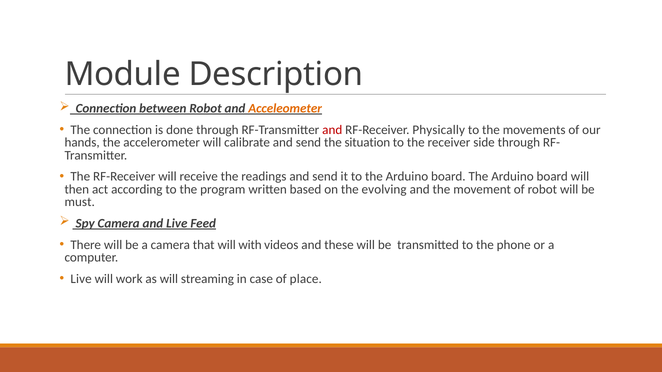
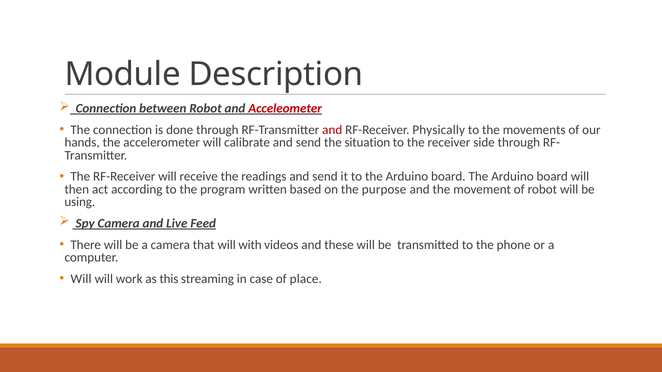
Acceleometer colour: orange -> red (285, 109)
evolving: evolving -> purpose (384, 190)
must: must -> using (80, 202)
Live: Live -> Will (81, 279)
as will: will -> this (169, 279)
